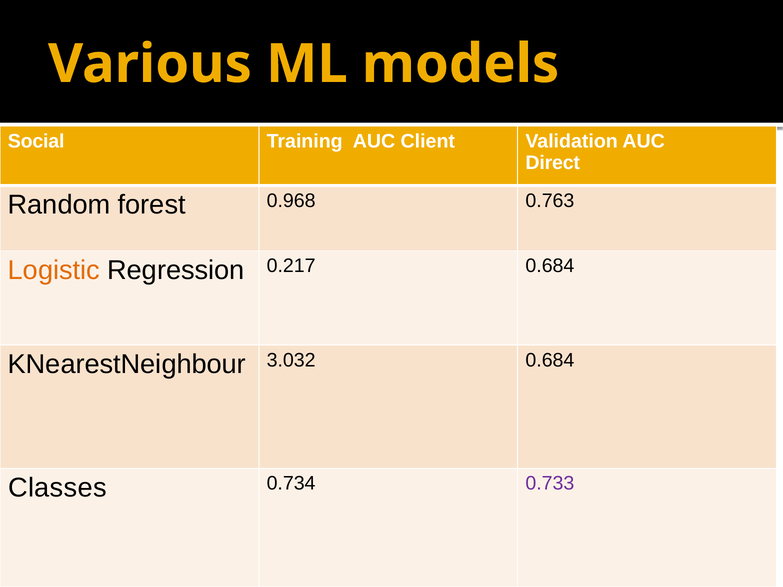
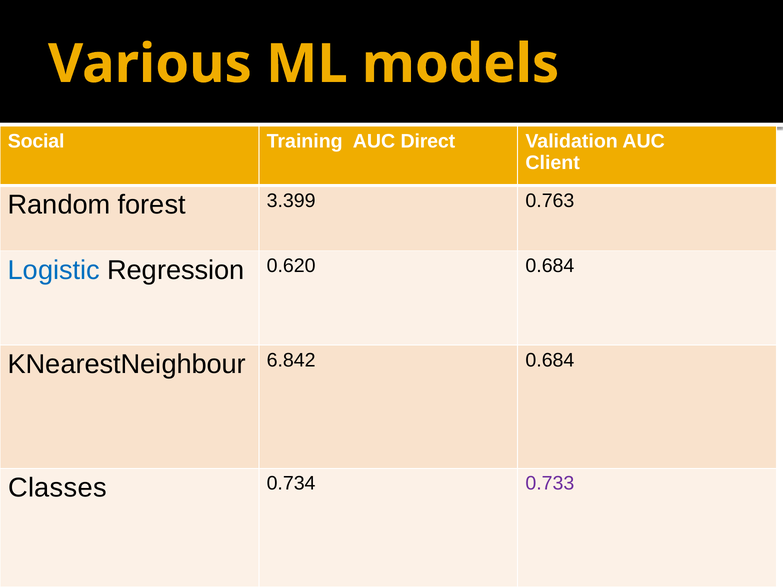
Client: Client -> Direct (428, 141)
Direct: Direct -> Client (553, 163)
0.968: 0.968 -> 3.399 (291, 201)
Logistic colour: orange -> blue (54, 270)
0.217: 0.217 -> 0.620 (291, 266)
3.032: 3.032 -> 6.842 (291, 360)
